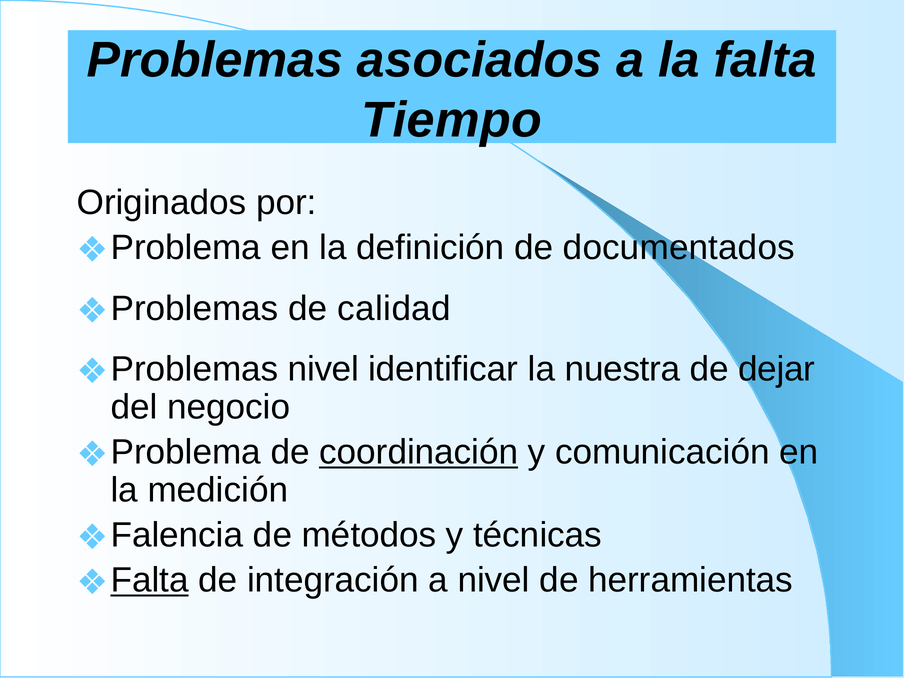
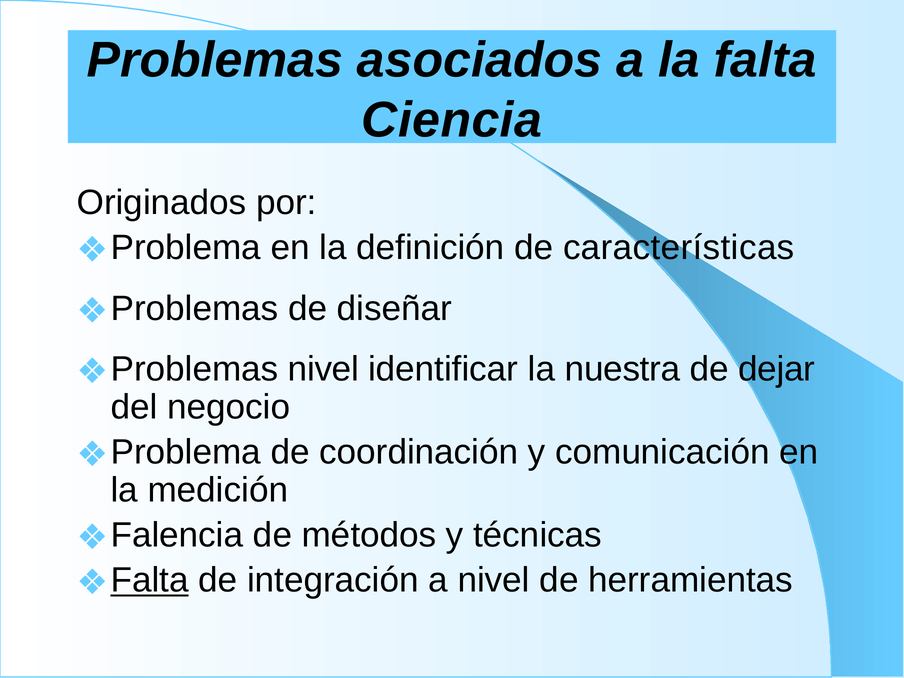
Tiempo: Tiempo -> Ciencia (452, 120)
documentados: documentados -> características (679, 248)
calidad: calidad -> diseñar (394, 309)
coordinación underline: present -> none (419, 452)
